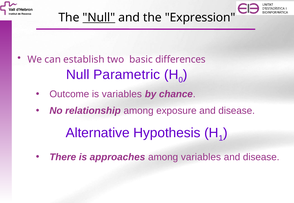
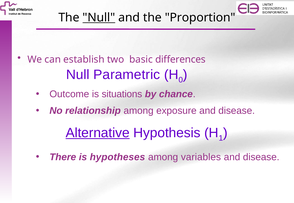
Expression: Expression -> Proportion (200, 18)
is variables: variables -> situations (122, 94)
Alternative underline: none -> present (98, 133)
approaches: approaches -> hypotheses (117, 157)
